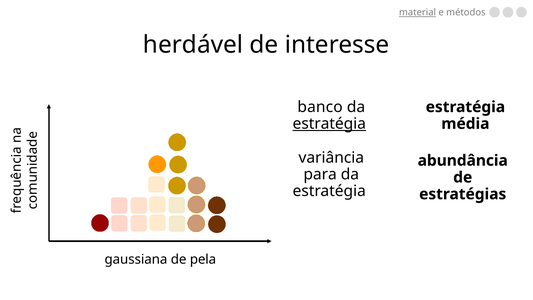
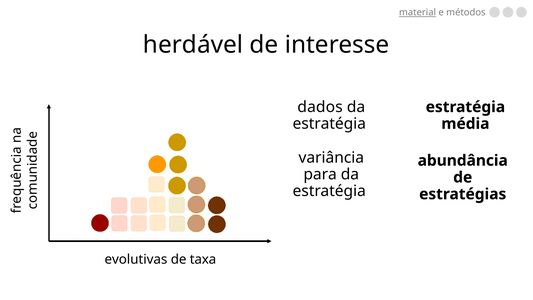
banco: banco -> dados (320, 107)
estratégia underline: present -> none (329, 124)
gaussiana: gaussiana -> evolutivas (136, 259)
pela: pela -> taxa (203, 259)
